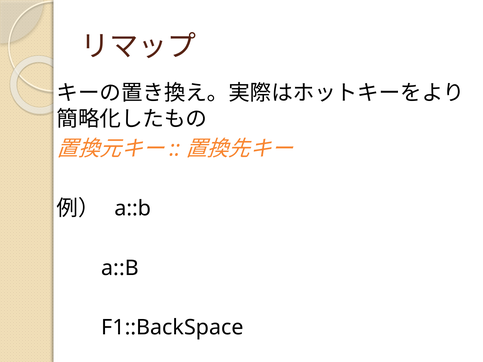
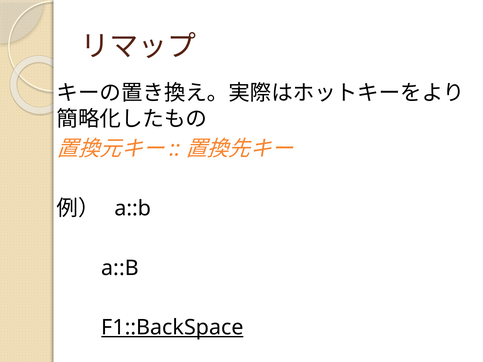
F1::BackSpace underline: none -> present (172, 328)
